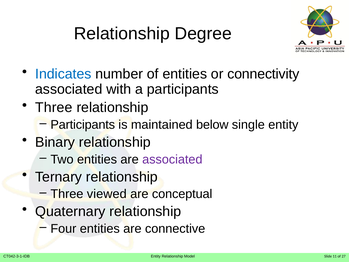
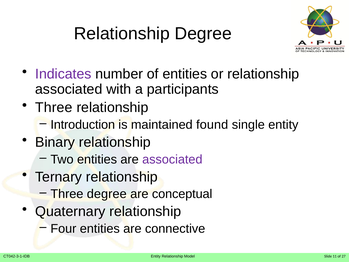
Indicates colour: blue -> purple (63, 74)
or connectivity: connectivity -> relationship (263, 74)
Participants: Participants -> Introduction (83, 125)
below: below -> found (212, 125)
Three viewed: viewed -> degree (107, 194)
